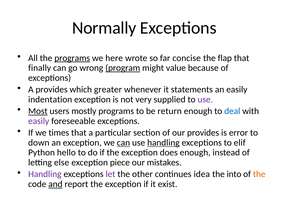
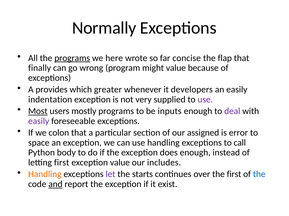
program underline: present -> none (123, 68)
statements: statements -> developers (192, 90)
return: return -> inputs (170, 111)
deal colour: blue -> purple (232, 111)
times: times -> colon (59, 133)
our provides: provides -> assigned (203, 133)
down: down -> space (39, 143)
can underline: present -> none (123, 143)
handling underline: present -> none (163, 143)
elif: elif -> call (240, 143)
hello: hello -> body (66, 153)
letting else: else -> first (62, 163)
exception piece: piece -> value (120, 163)
mistakes: mistakes -> includes (164, 163)
Handling colour: purple -> orange (45, 175)
other: other -> starts (142, 175)
idea: idea -> over (202, 175)
the into: into -> first (234, 175)
the colour: orange -> blue (259, 175)
